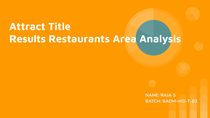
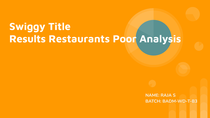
Attract: Attract -> Swiggy (27, 27)
Area: Area -> Poor (125, 39)
